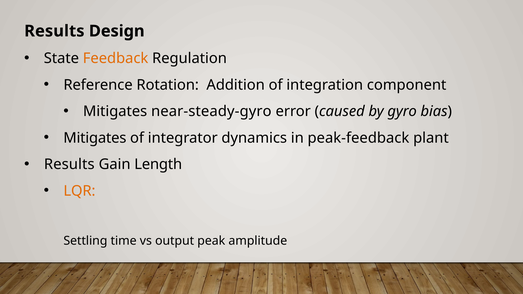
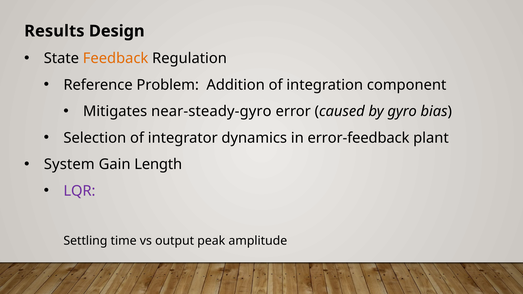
Rotation: Rotation -> Problem (168, 85)
Mitigates: Mitigates -> Selection (95, 138)
peak-feedback: peak-feedback -> error-feedback (359, 138)
Results: Results -> System (69, 164)
LQR colour: orange -> purple (79, 191)
